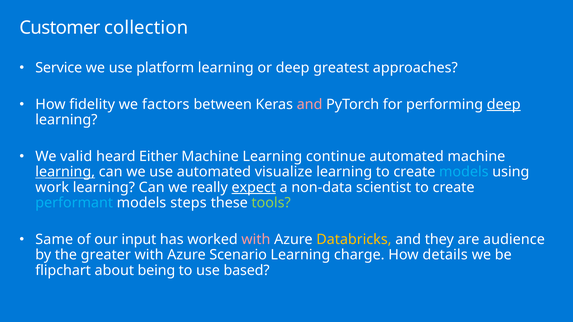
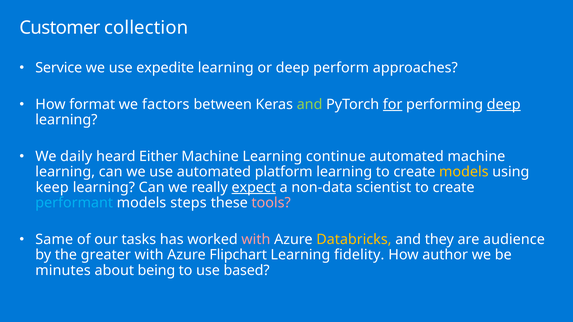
platform: platform -> expedite (165, 68)
greatest: greatest -> perform (341, 68)
fidelity: fidelity -> format (92, 104)
and colour: pink -> light green (310, 104)
for underline: none -> present (393, 104)
valid: valid -> daily (76, 157)
learning underline: present -> none (65, 172)
visualize: visualize -> platform (284, 172)
models colour: light blue -> yellow (464, 172)
work: work -> keep (52, 188)
tools colour: light green -> pink (271, 203)
input: input -> tasks (139, 240)
Scenario: Scenario -> Flipchart (238, 255)
charge: charge -> fidelity (359, 255)
details: details -> author (445, 255)
flipchart: flipchart -> minutes (63, 271)
